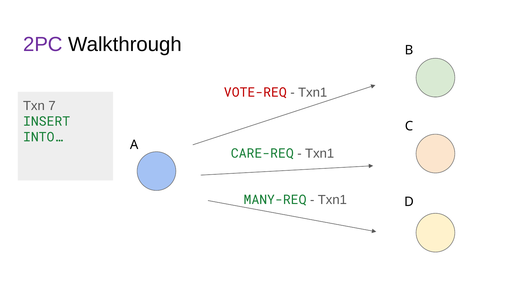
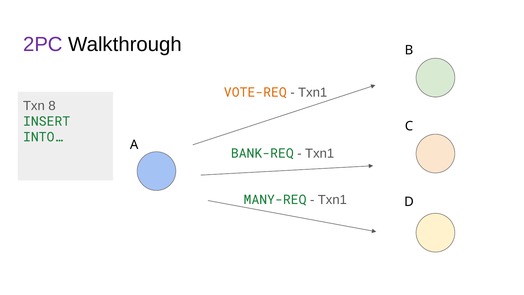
VOTE-REQ colour: red -> orange (255, 92)
7: 7 -> 8 (52, 106)
CARE-REQ: CARE-REQ -> BANK-REQ (262, 153)
